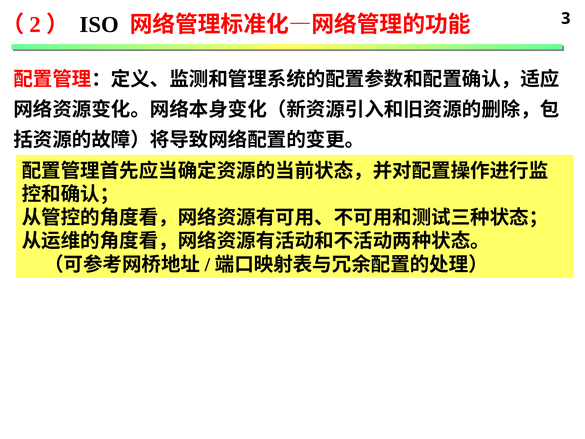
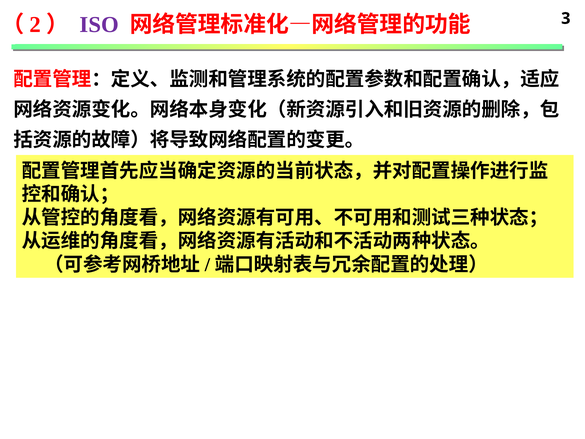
ISO colour: black -> purple (99, 25)
